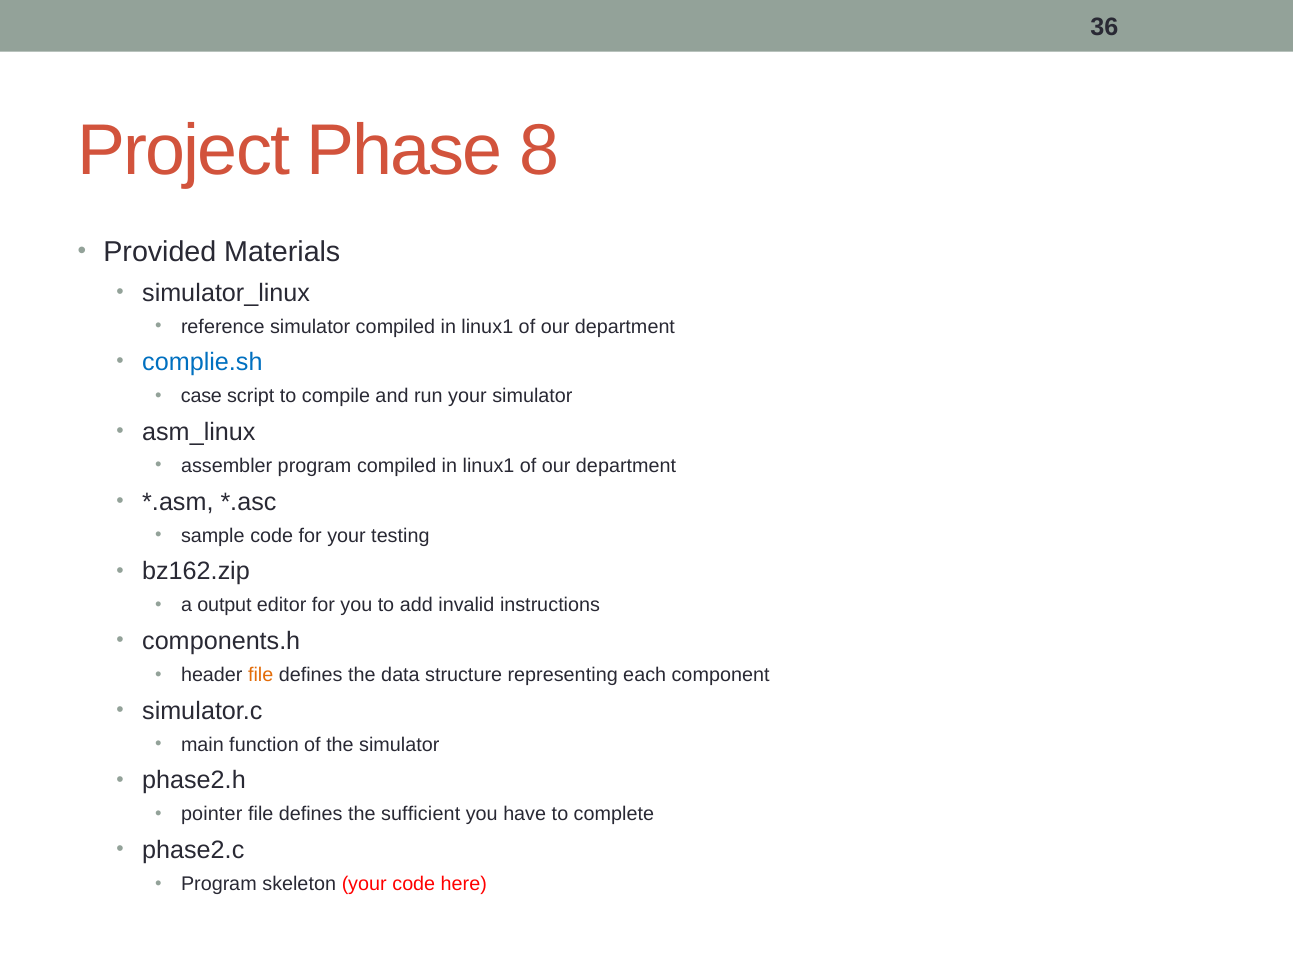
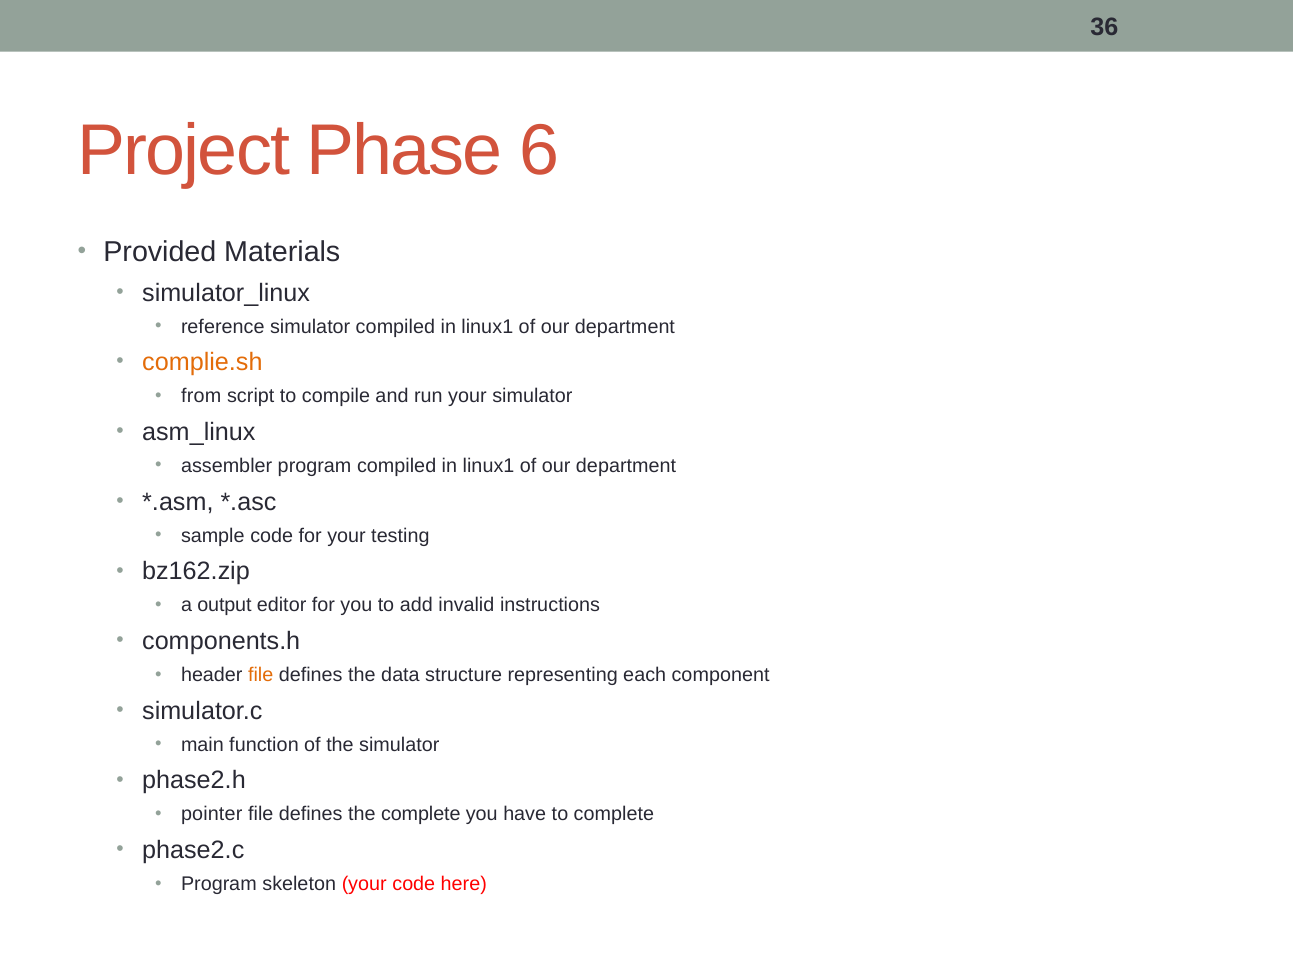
8: 8 -> 6 (539, 150)
complie.sh colour: blue -> orange (202, 362)
case: case -> from (201, 396)
the sufficient: sufficient -> complete (421, 814)
